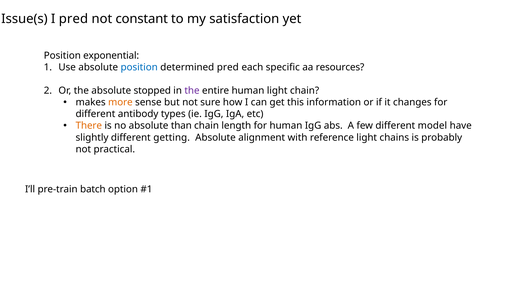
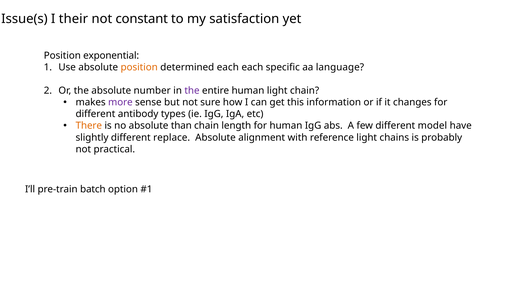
I pred: pred -> their (73, 19)
position colour: blue -> orange (139, 67)
determined pred: pred -> each (228, 67)
resources: resources -> language (340, 67)
stopped: stopped -> number (152, 91)
more colour: orange -> purple (120, 103)
getting: getting -> replace (172, 138)
